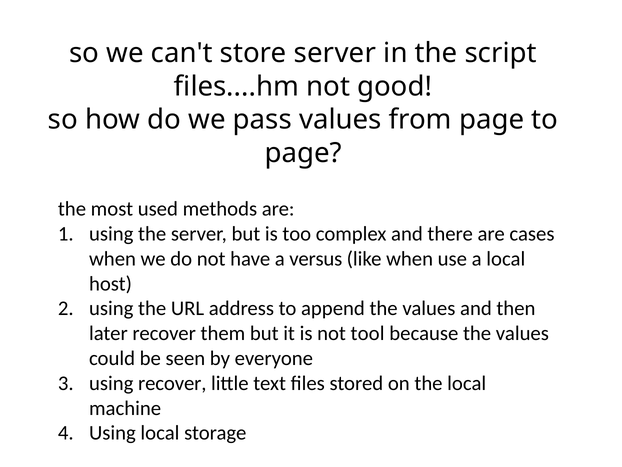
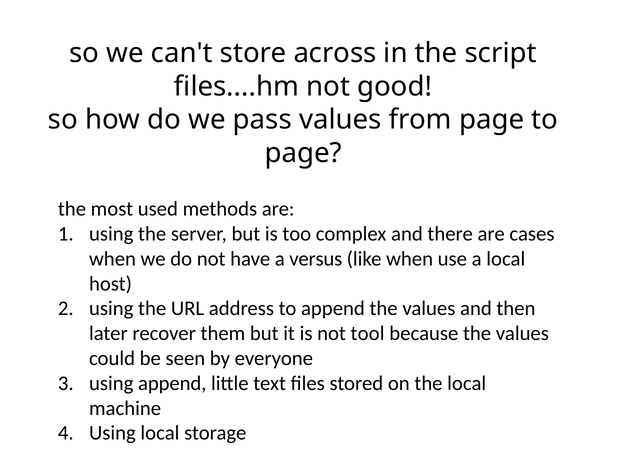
store server: server -> across (335, 53)
using recover: recover -> append (172, 383)
